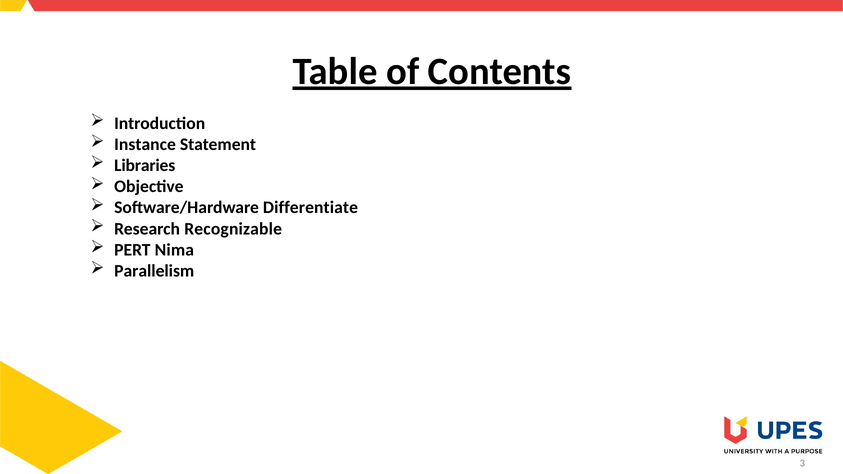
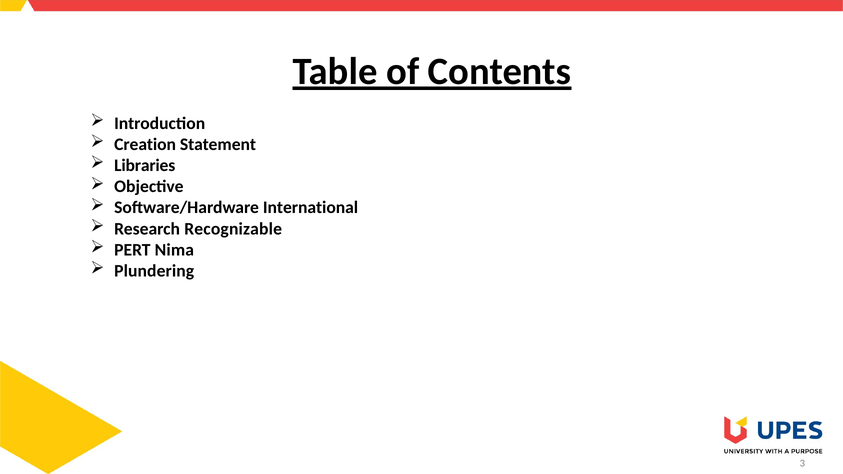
Instance: Instance -> Creation (145, 145)
Differentiate: Differentiate -> International (311, 208)
Parallelism: Parallelism -> Plundering (154, 271)
